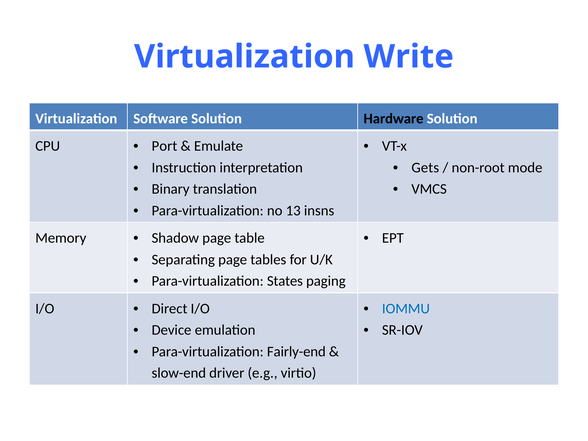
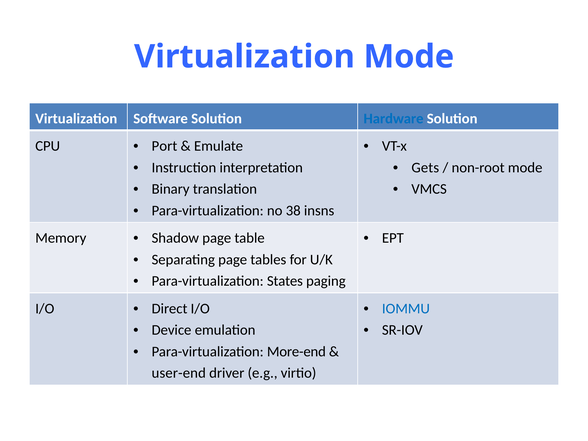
Virtualization Write: Write -> Mode (409, 57)
Hardware colour: black -> blue (394, 119)
13: 13 -> 38 (293, 211)
Fairly-end: Fairly-end -> More-end (296, 352)
slow-end: slow-end -> user-end (179, 373)
